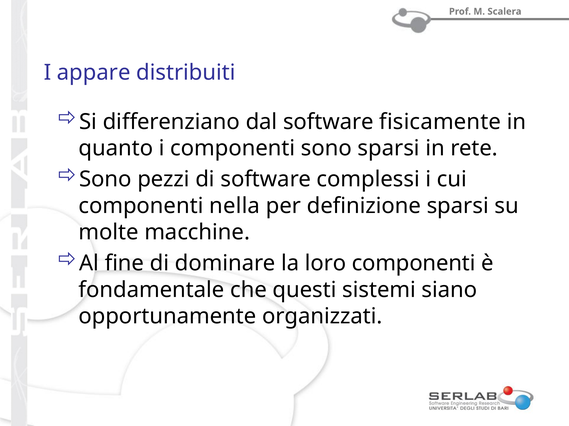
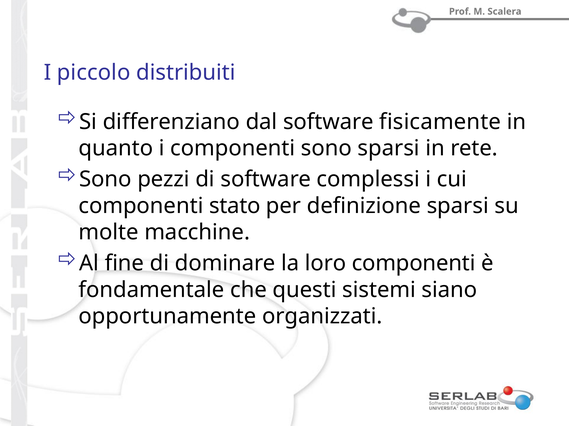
appare: appare -> piccolo (94, 73)
nella: nella -> stato (235, 206)
